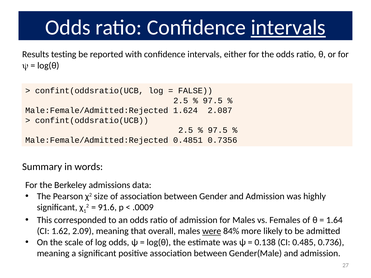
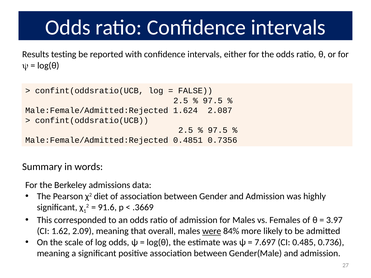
intervals underline: present -> none (288, 27)
size: size -> diet (101, 196)
.0009: .0009 -> .3669 (143, 208)
1.64: 1.64 -> 3.97 (334, 220)
0.138: 0.138 -> 7.697 (265, 243)
